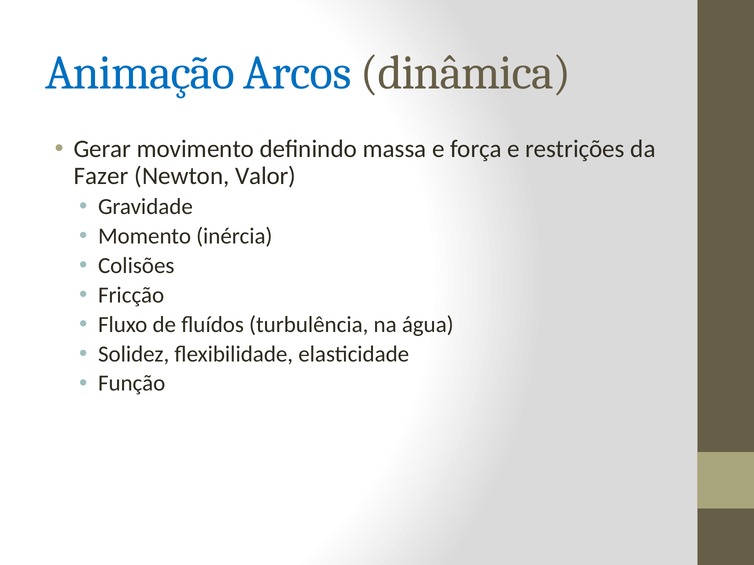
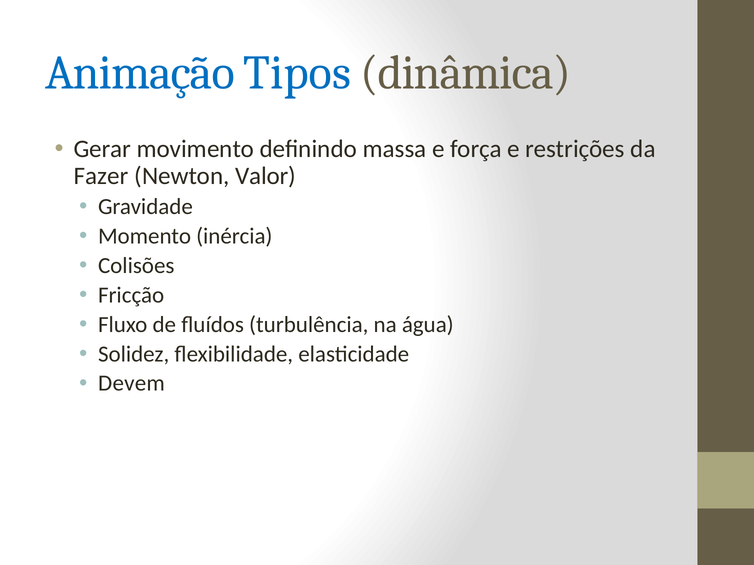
Arcos: Arcos -> Tipos (297, 73)
Função: Função -> Devem (131, 384)
